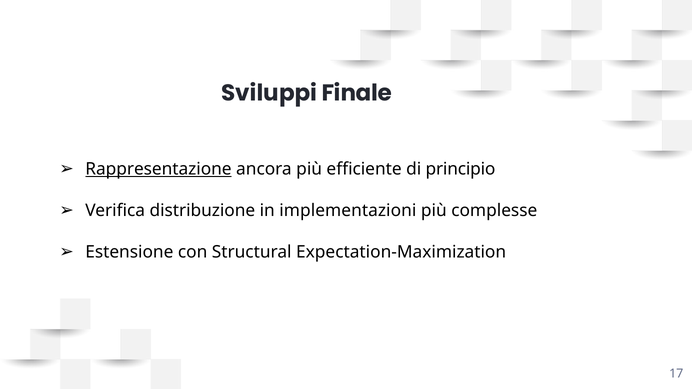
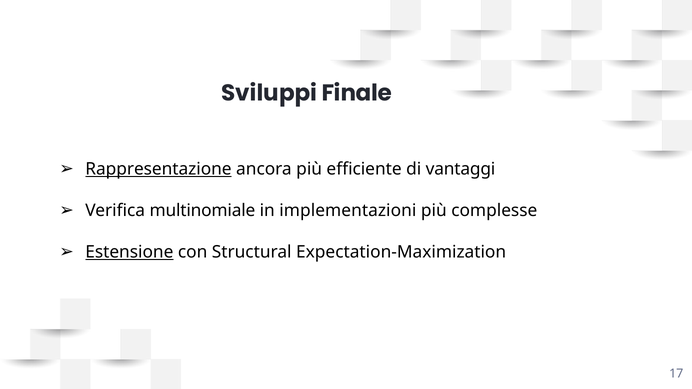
principio: principio -> vantaggi (460, 169)
distribuzione: distribuzione -> multinomiale (202, 211)
Estensione underline: none -> present (129, 252)
